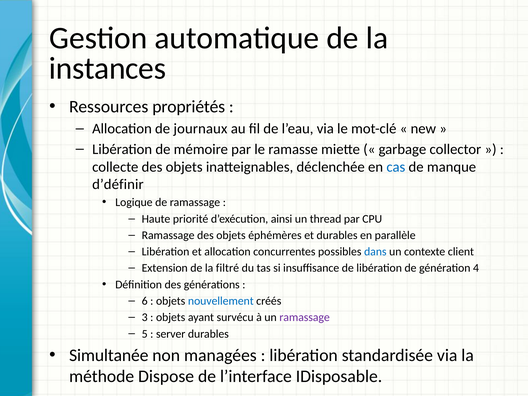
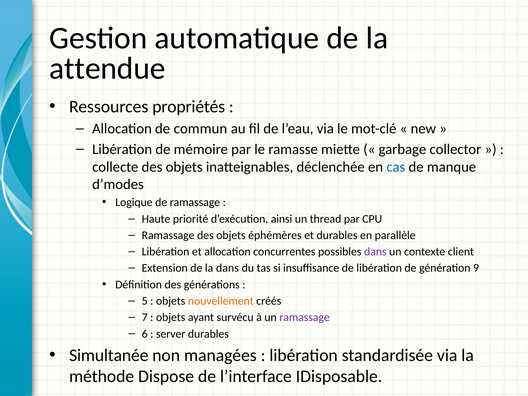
instances: instances -> attendue (107, 68)
journaux: journaux -> commun (200, 129)
d’définir: d’définir -> d’modes (118, 184)
dans colour: blue -> purple (375, 252)
la filtré: filtré -> dans (227, 268)
4: 4 -> 9 (476, 268)
6: 6 -> 5 (145, 301)
nouvellement colour: blue -> orange (221, 301)
3: 3 -> 7 (145, 317)
5: 5 -> 6 (145, 334)
